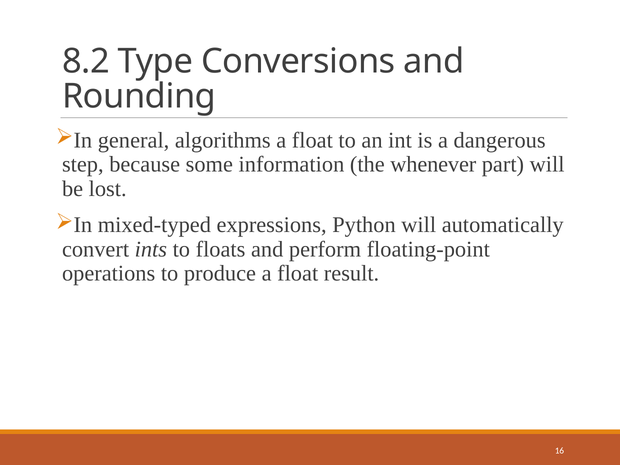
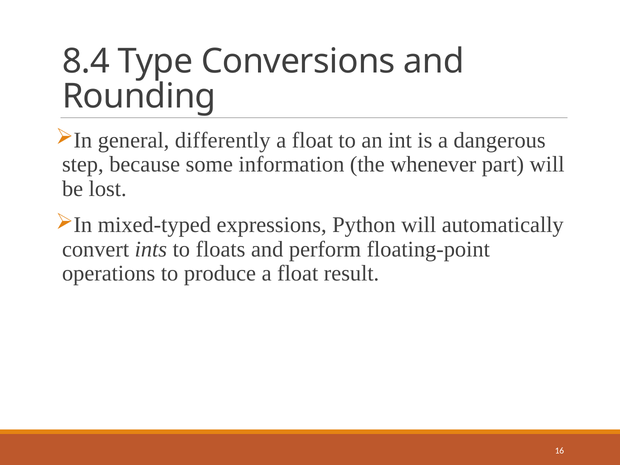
8.2: 8.2 -> 8.4 (86, 61)
algorithms: algorithms -> differently (223, 140)
